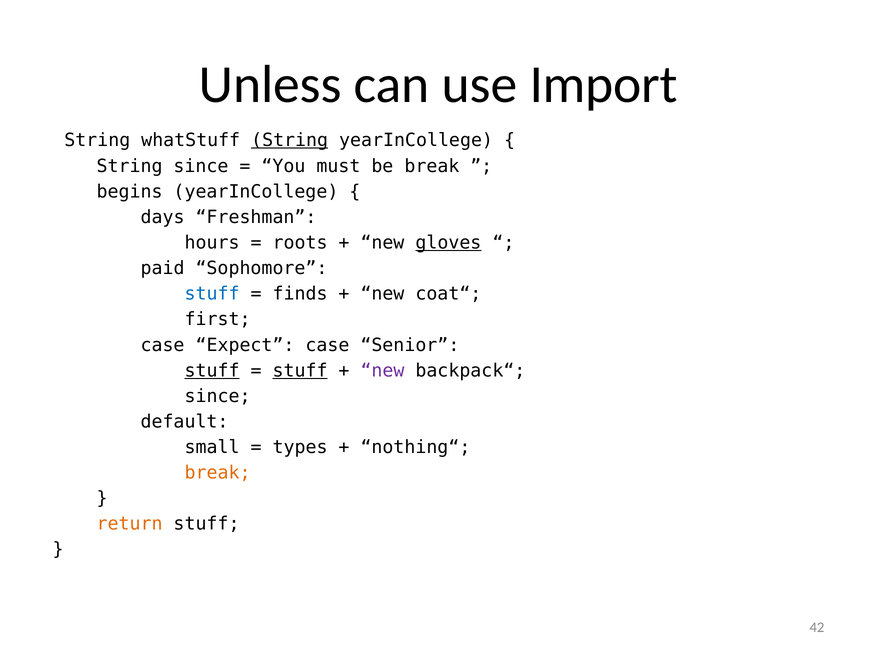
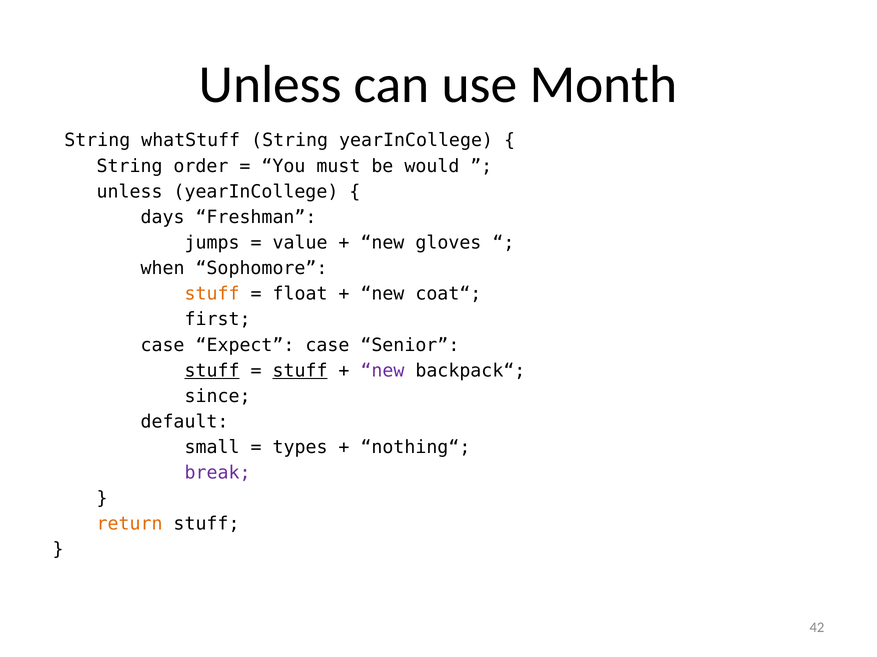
Import: Import -> Month (603, 85)
String underline: present -> none (290, 140)
String since: since -> order (201, 166)
be break: break -> would (432, 166)
begins: begins -> unless (130, 192)
hours: hours -> jumps (212, 243)
roots: roots -> value (300, 243)
gloves underline: present -> none (448, 243)
paid: paid -> when (163, 269)
stuff colour: blue -> orange (212, 294)
finds: finds -> float (300, 294)
break colour: orange -> purple (218, 473)
